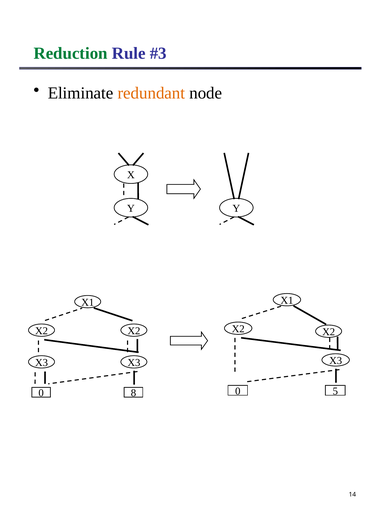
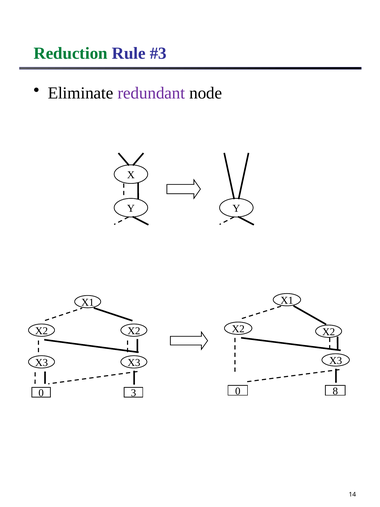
redundant colour: orange -> purple (151, 93)
5: 5 -> 8 (335, 391)
8: 8 -> 3 (133, 393)
